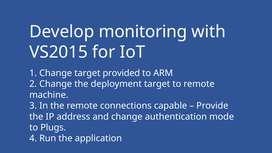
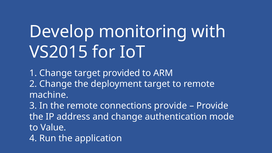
connections capable: capable -> provide (170, 106)
Plugs: Plugs -> Value (53, 127)
